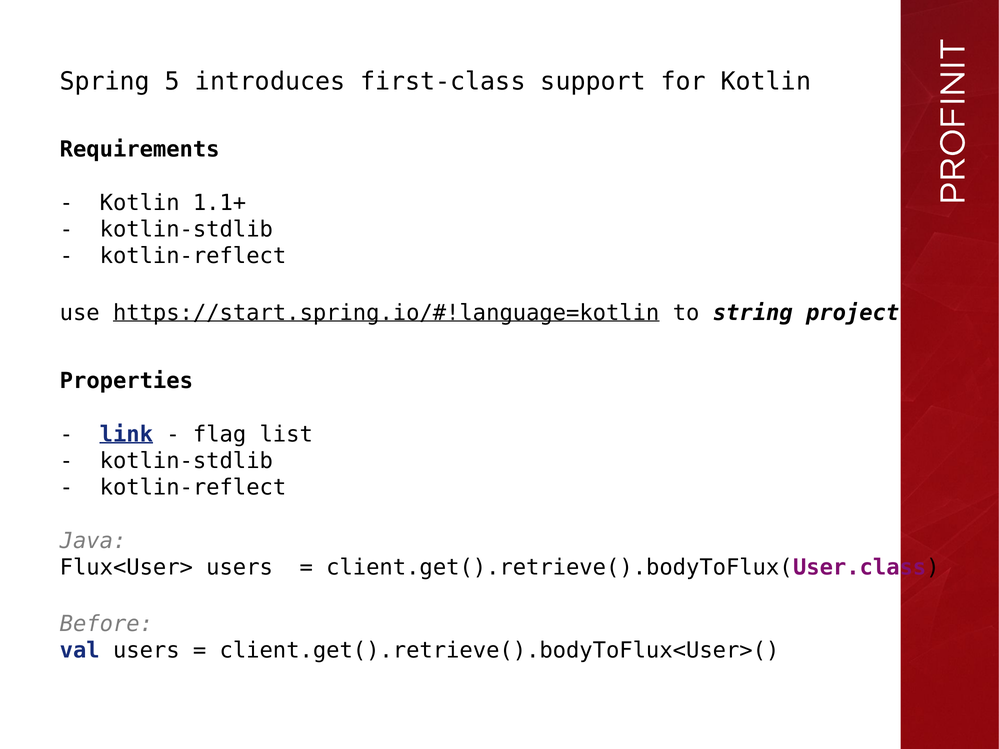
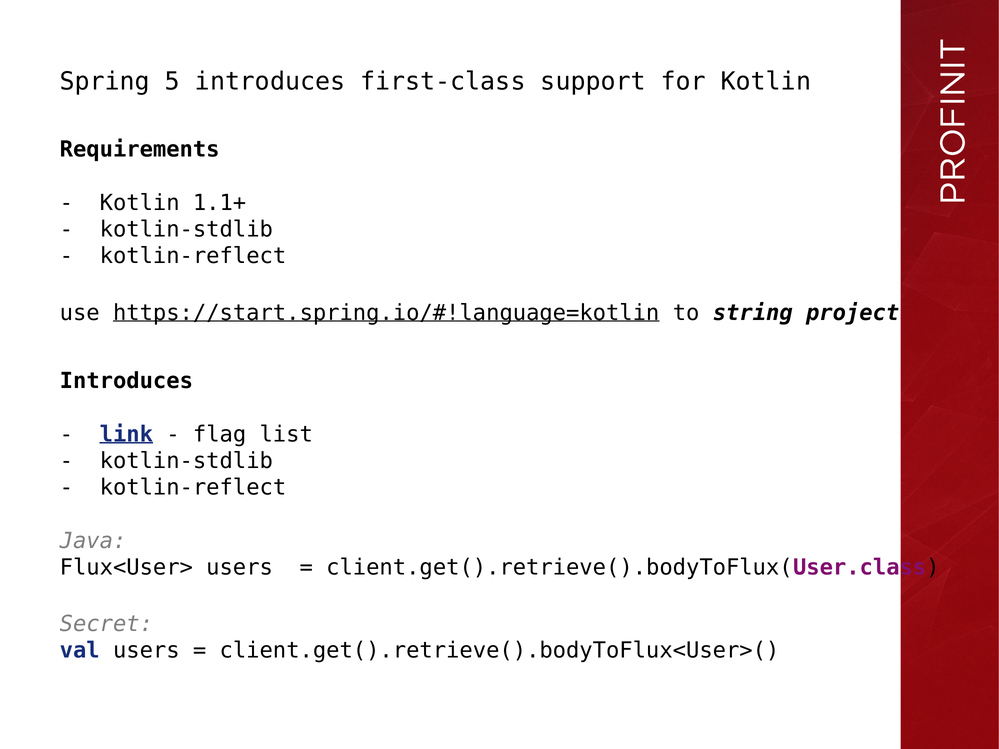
Properties: Properties -> Introduces (126, 381)
Before: Before -> Secret (106, 624)
